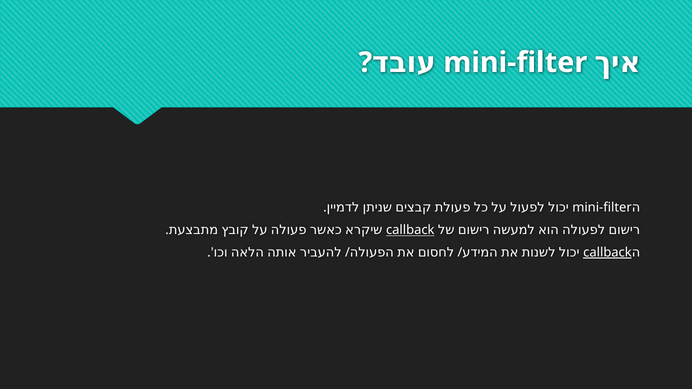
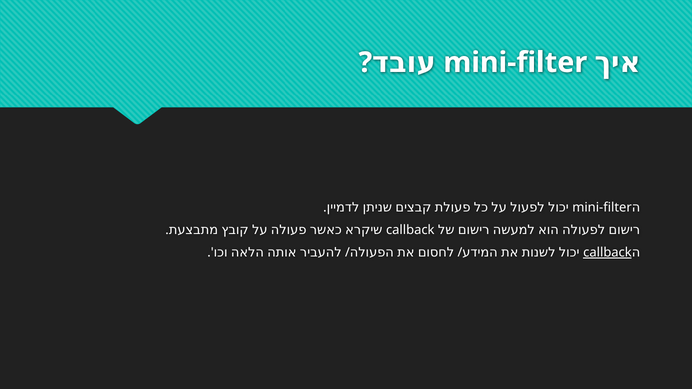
callback underline: present -> none (410, 230)
